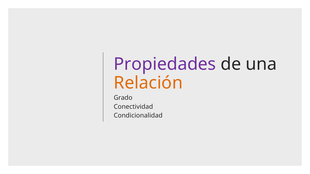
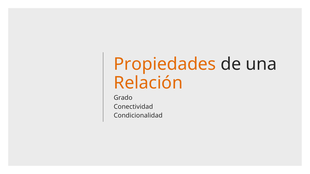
Propiedades colour: purple -> orange (165, 64)
